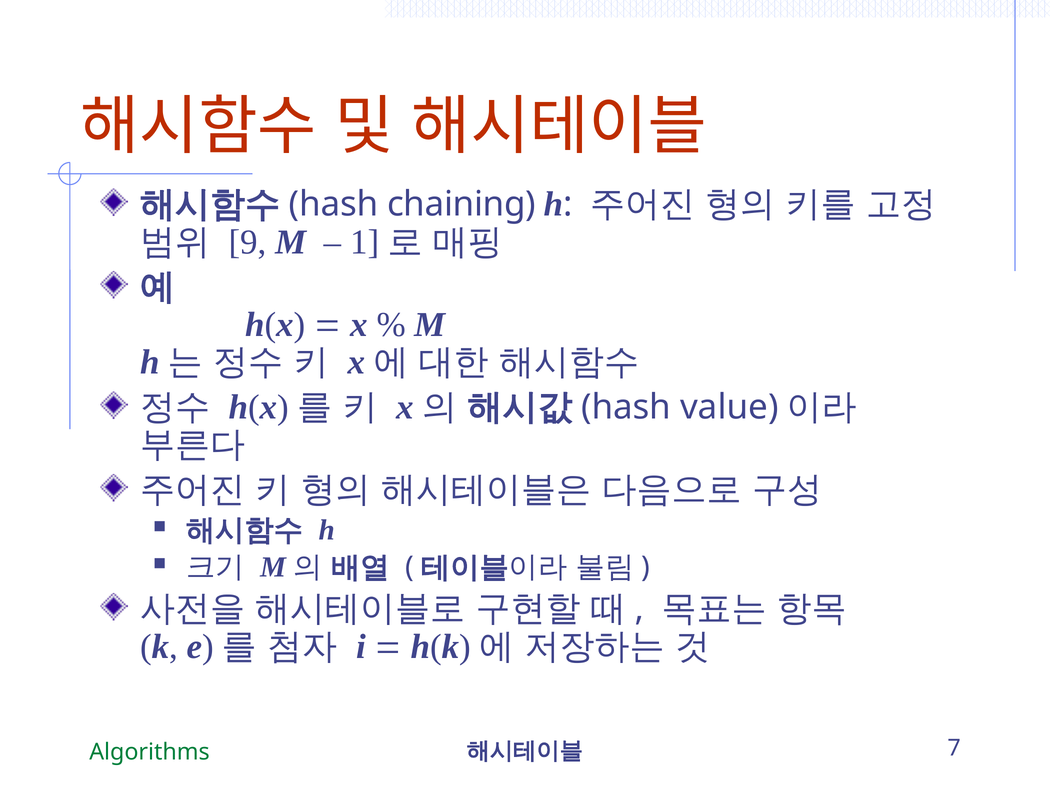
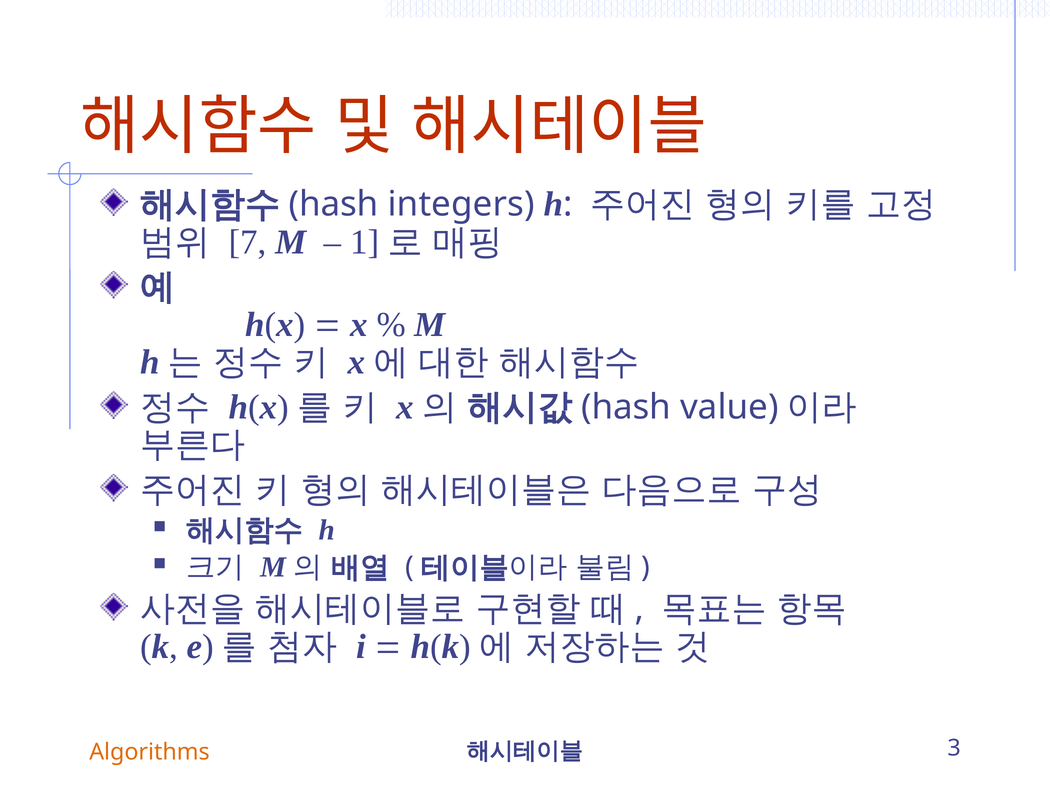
chaining: chaining -> integers (461, 204)
9: 9 -> 7 (248, 242)
7: 7 -> 3 (954, 749)
Algorithms colour: green -> orange (149, 752)
